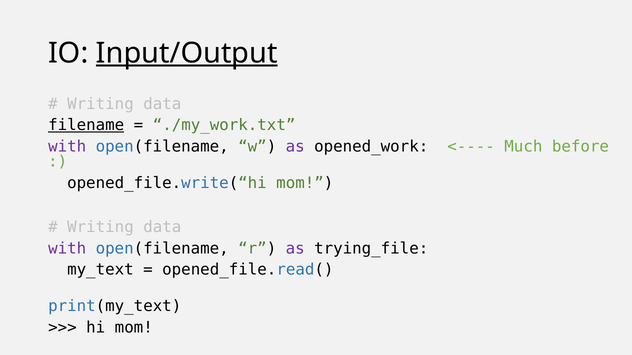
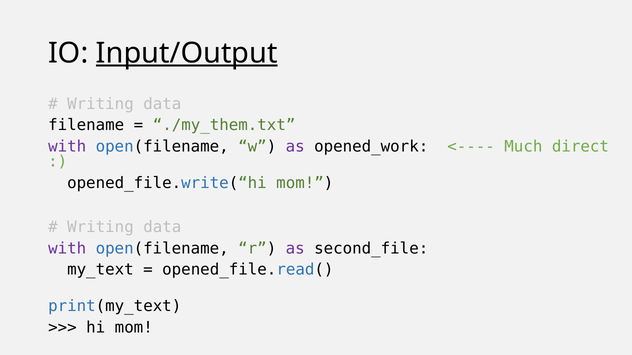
filename underline: present -> none (86, 125)
./my_work.txt: ./my_work.txt -> ./my_them.txt (224, 125)
before: before -> direct (580, 147)
trying_file: trying_file -> second_file (371, 249)
